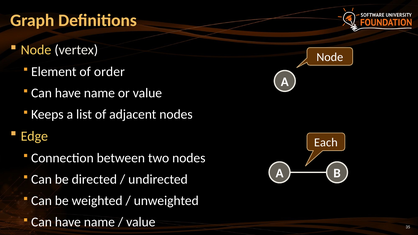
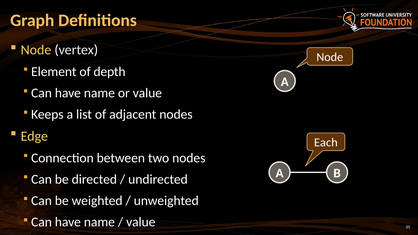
order: order -> depth (110, 72)
